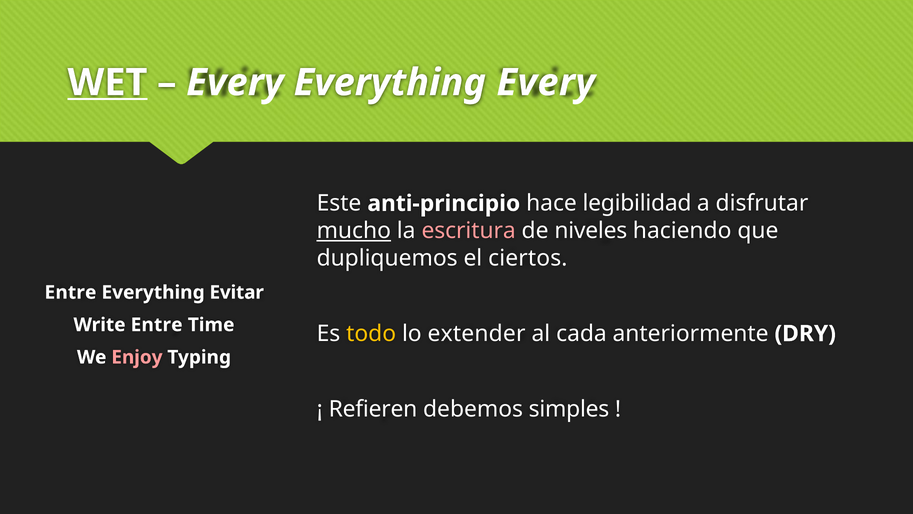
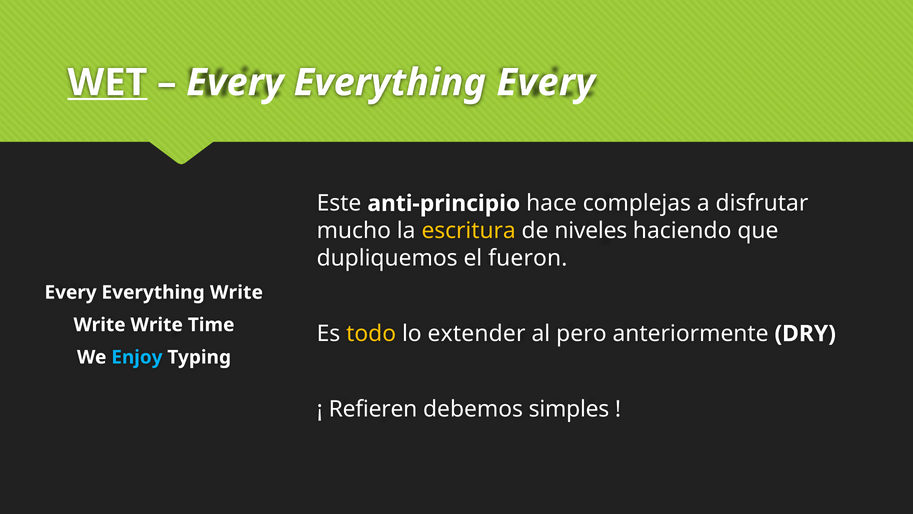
legibilidad: legibilidad -> complejas (637, 203)
mucho underline: present -> none (354, 231)
escritura colour: pink -> yellow (469, 231)
ciertos: ciertos -> fueron (528, 258)
Entre: Entre -> Every (71, 292)
Everything Evitar: Evitar -> Write (236, 292)
Entre: Entre -> Write (157, 325)
cada: cada -> pero (581, 333)
Enjoy colour: pink -> light blue (137, 357)
